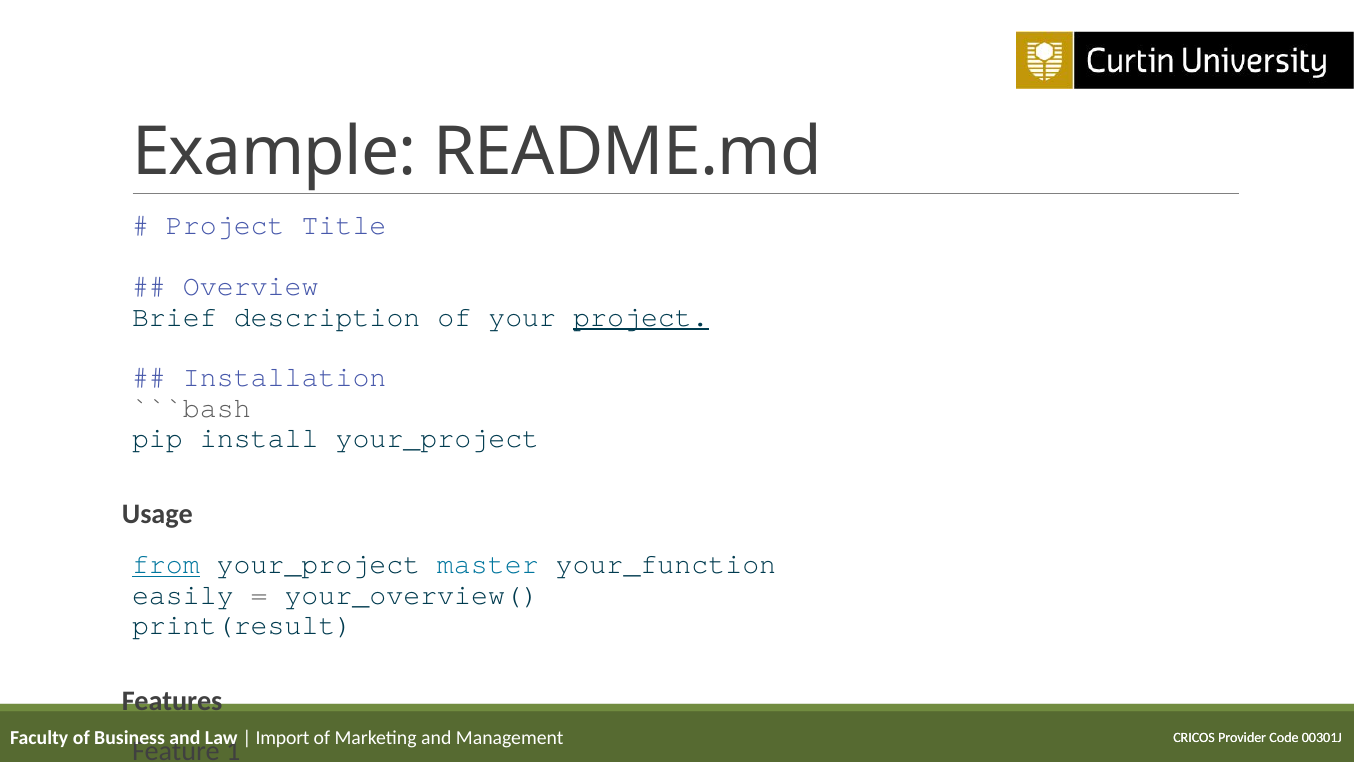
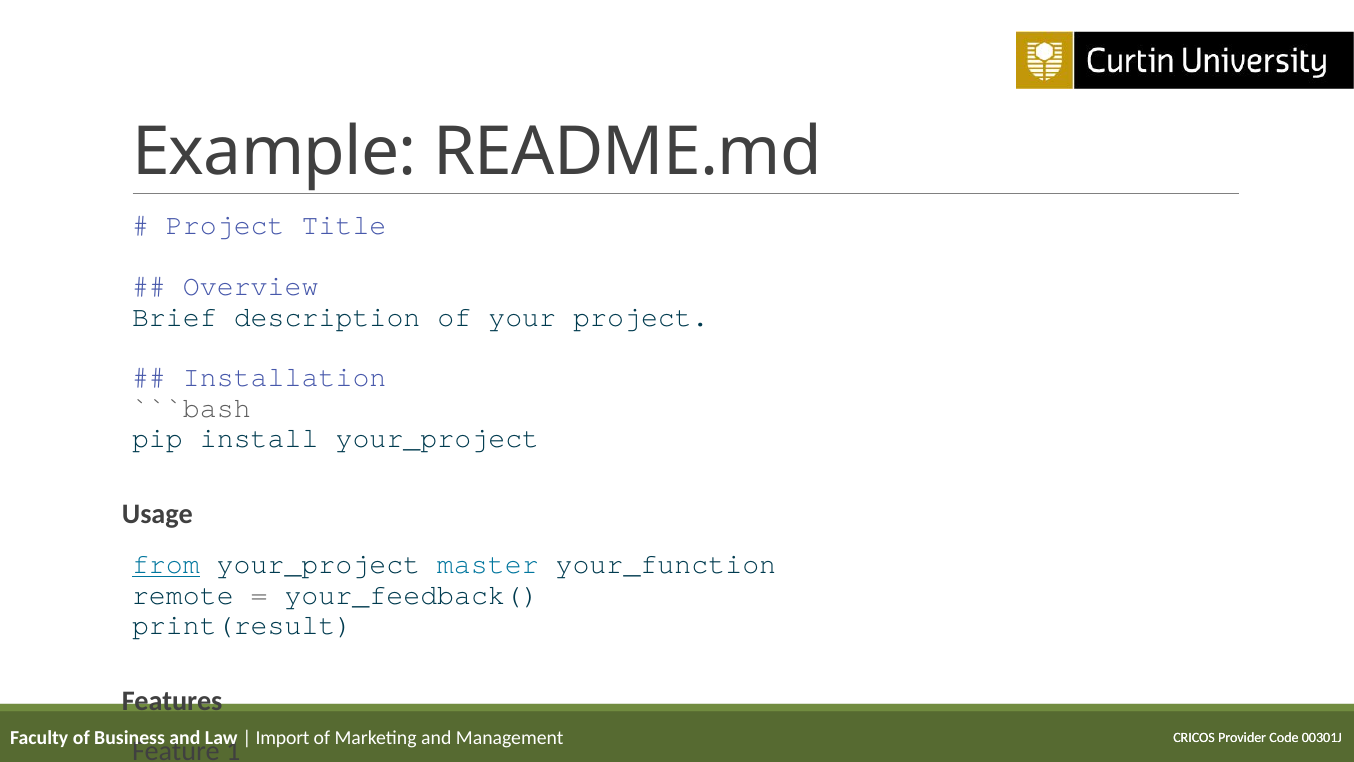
project underline: present -> none (641, 317)
easily: easily -> remote (183, 595)
your_overview(: your_overview( -> your_feedback( (412, 595)
